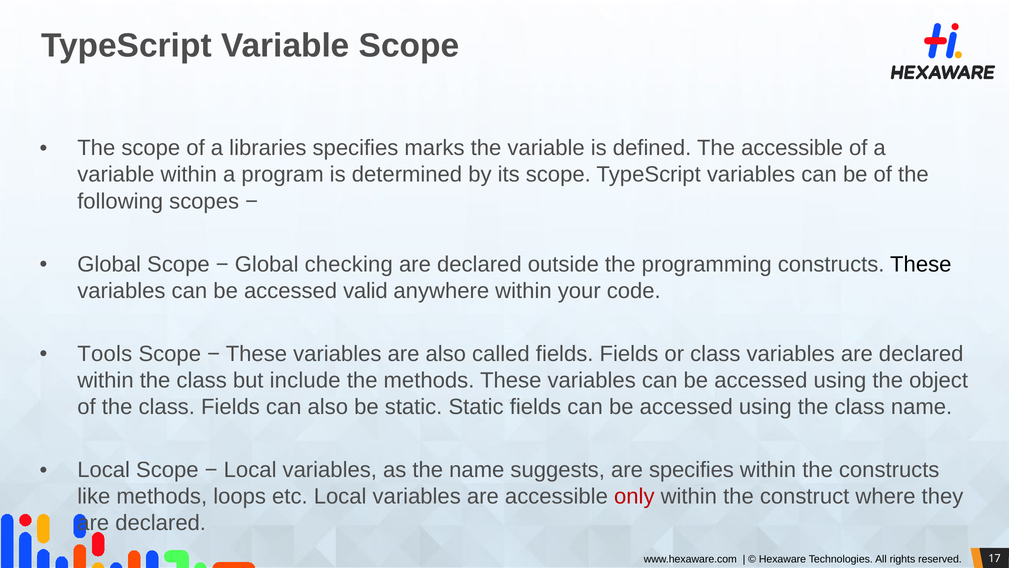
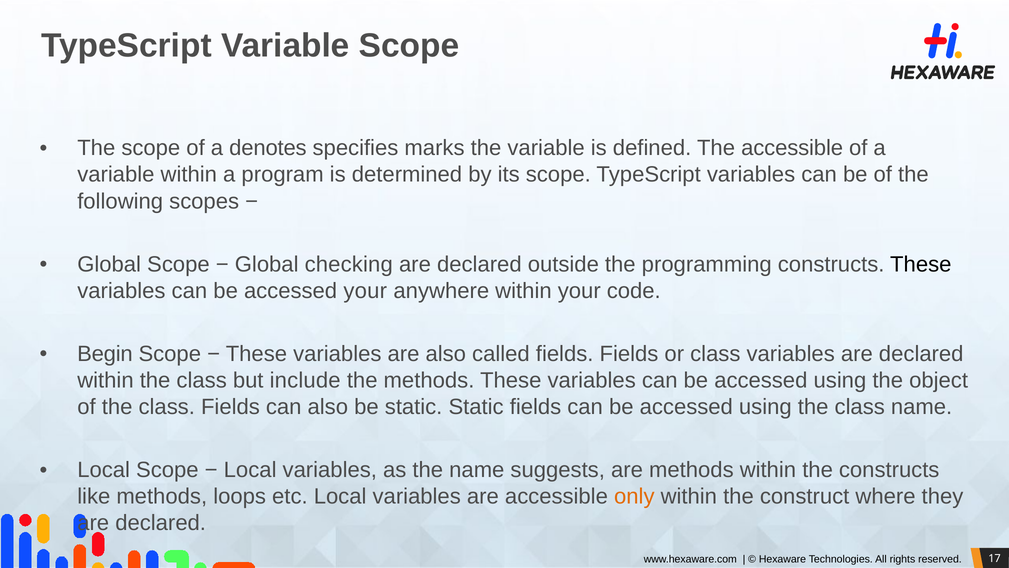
libraries: libraries -> denotes (268, 148)
accessed valid: valid -> your (365, 291)
Tools: Tools -> Begin (105, 354)
are specifies: specifies -> methods (691, 470)
only colour: red -> orange (634, 496)
